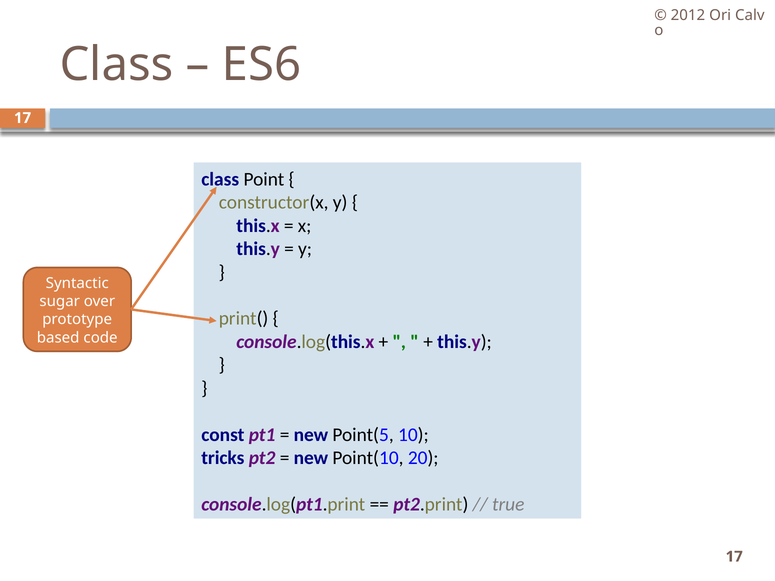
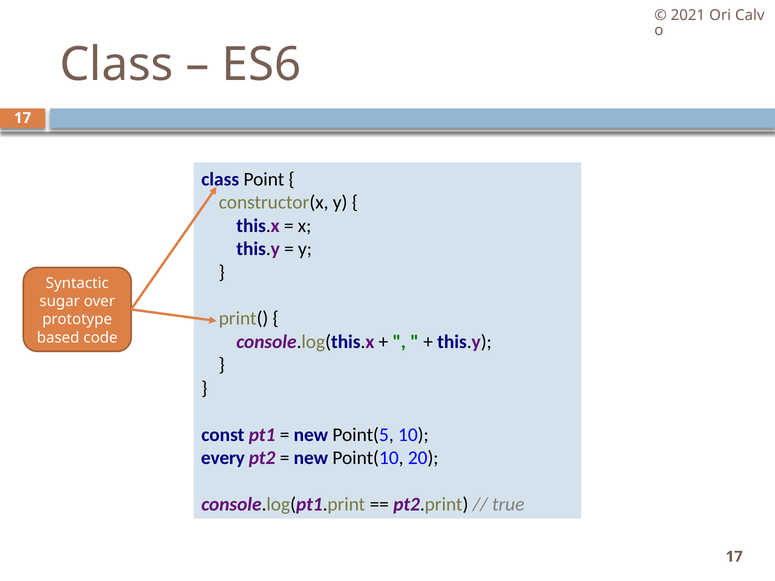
2012: 2012 -> 2021 (688, 15)
tricks: tricks -> every (223, 458)
